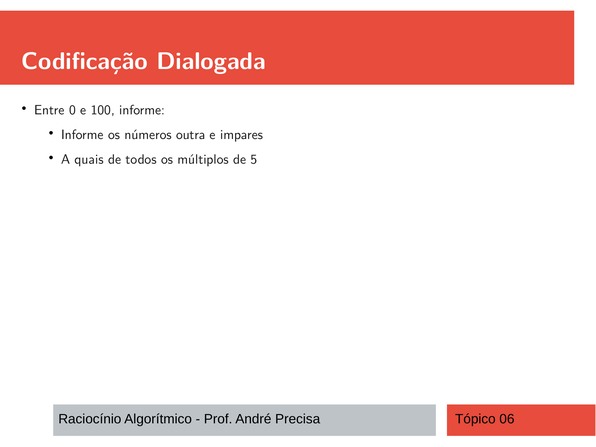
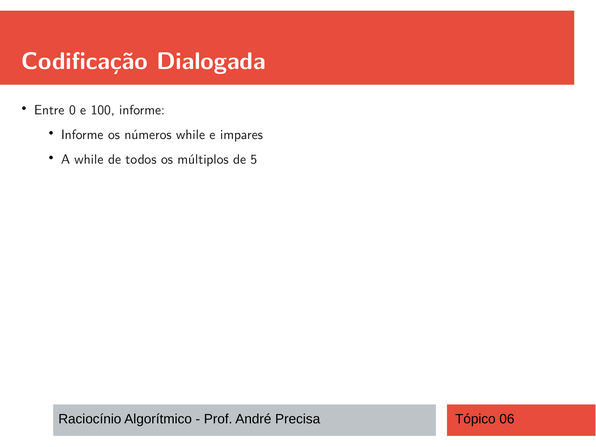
números outra: outra -> while (191, 135)
A quais: quais -> while (89, 159)
